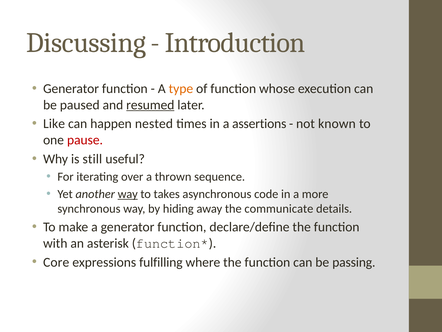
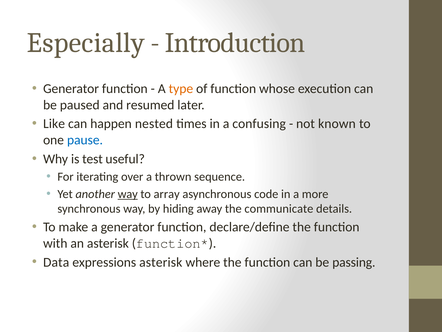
Discussing: Discussing -> Especially (86, 43)
resumed underline: present -> none (150, 105)
assertions: assertions -> confusing (259, 124)
pause colour: red -> blue (85, 140)
still: still -> test (92, 159)
takes: takes -> array (167, 194)
Core: Core -> Data (56, 262)
expressions fulfilling: fulfilling -> asterisk (161, 262)
